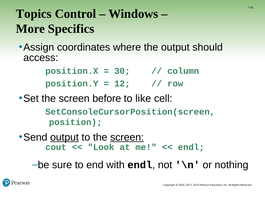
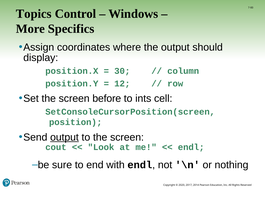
access: access -> display (41, 58)
like: like -> ints (143, 98)
screen underline: present -> none (127, 137)
